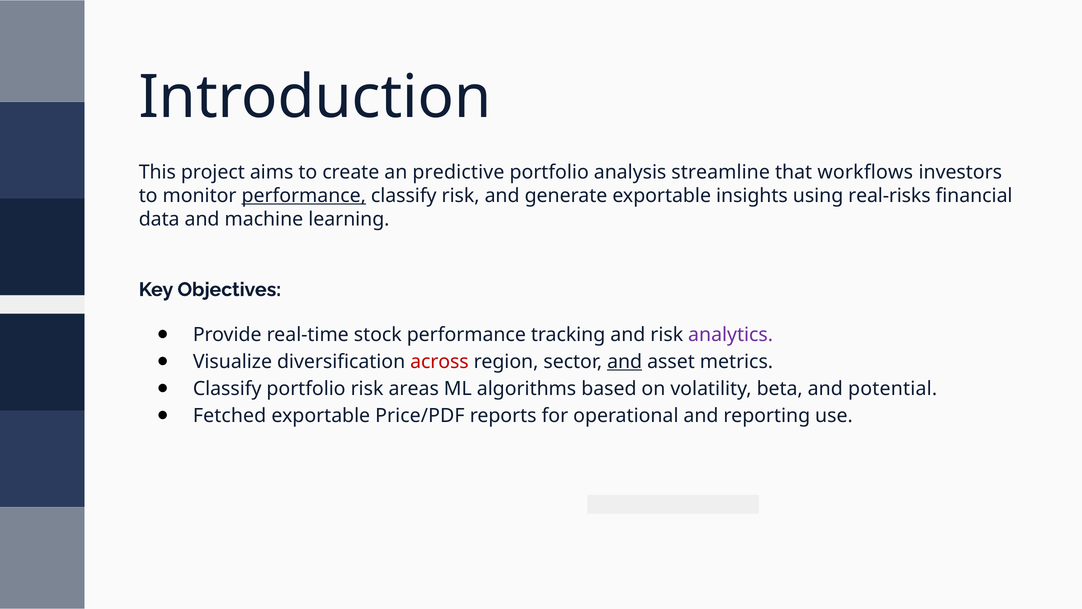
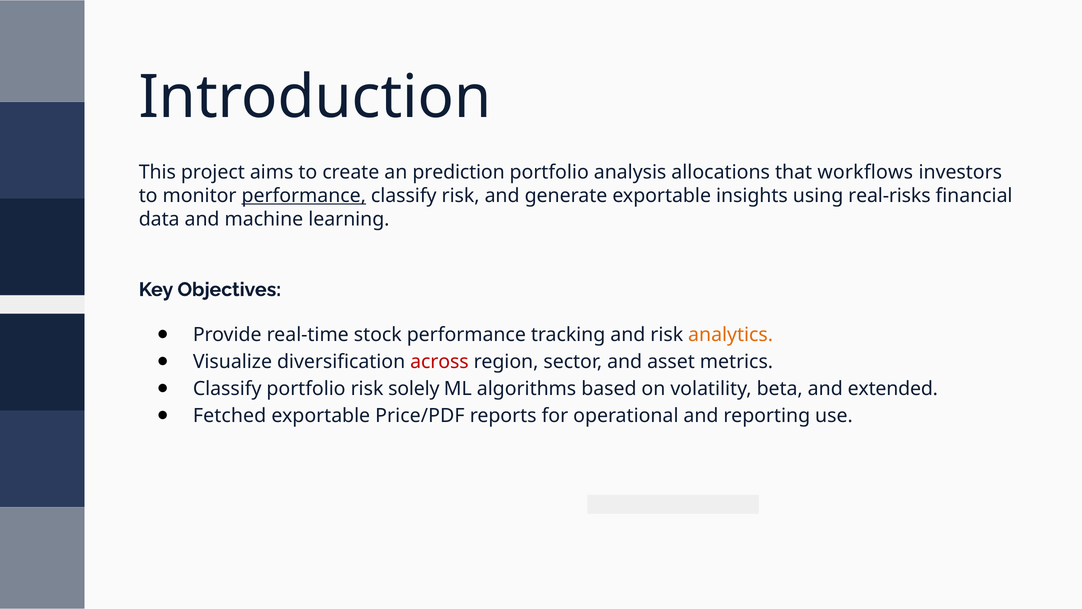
predictive: predictive -> prediction (459, 172)
streamline: streamline -> allocations (721, 172)
analytics colour: purple -> orange (731, 334)
and underline: present -> none (625, 361)
areas: areas -> solely (414, 388)
potential: potential -> extended (893, 388)
